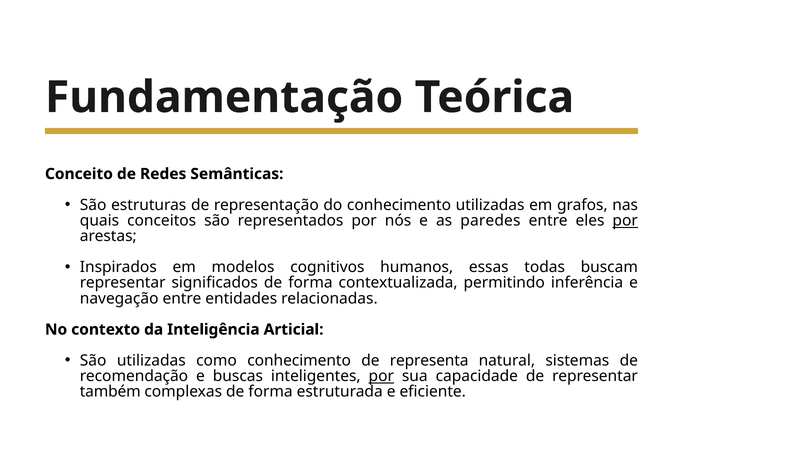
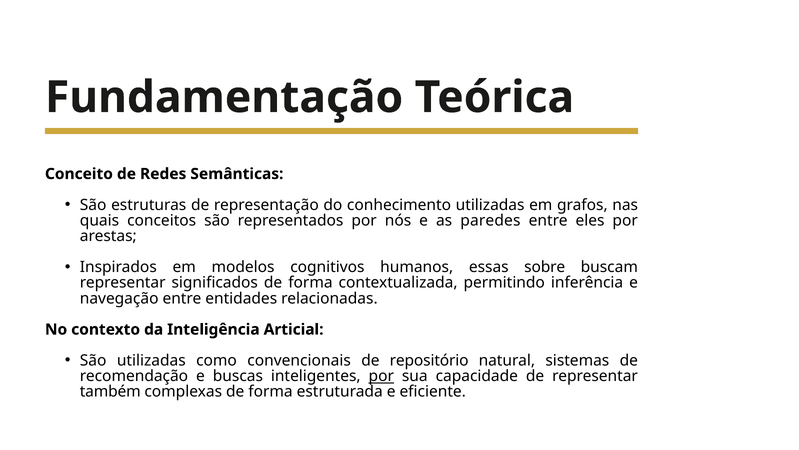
por underline: present -> none (625, 220)
todas: todas -> sobre (545, 267)
como conhecimento: conhecimento -> convencionais (299, 360)
representa: representa -> repositório (429, 360)
